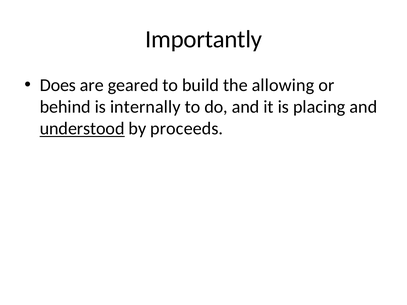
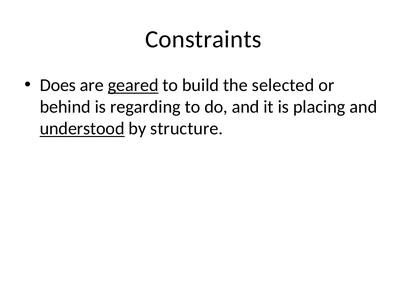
Importantly: Importantly -> Constraints (203, 39)
geared underline: none -> present (133, 85)
allowing: allowing -> selected (283, 85)
internally: internally -> regarding (145, 107)
proceeds: proceeds -> structure (187, 129)
